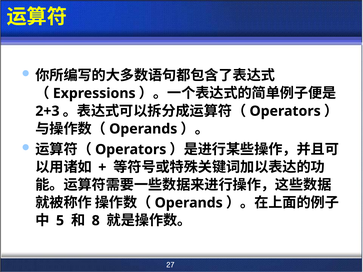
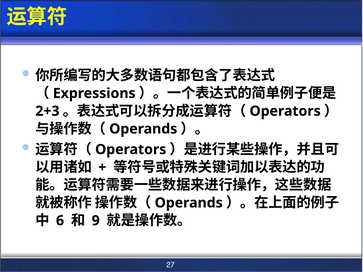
5: 5 -> 6 (60, 221)
8: 8 -> 9 (96, 221)
